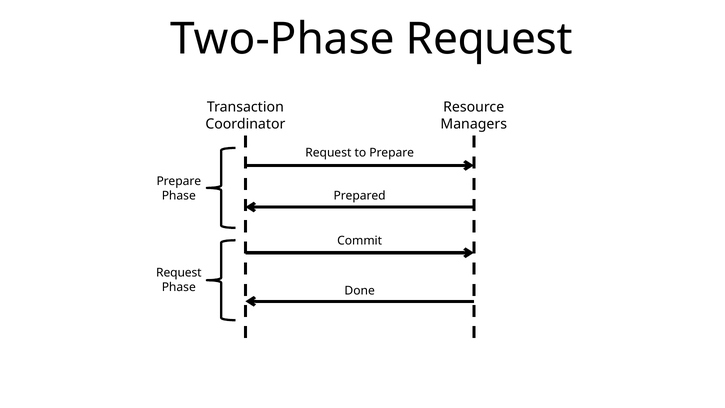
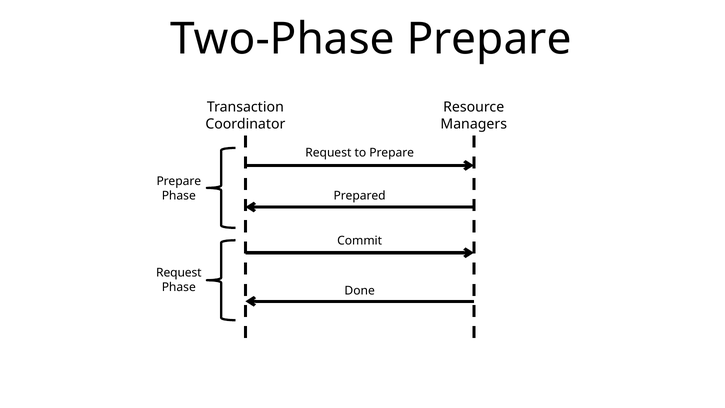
Two-Phase Request: Request -> Prepare (489, 39)
